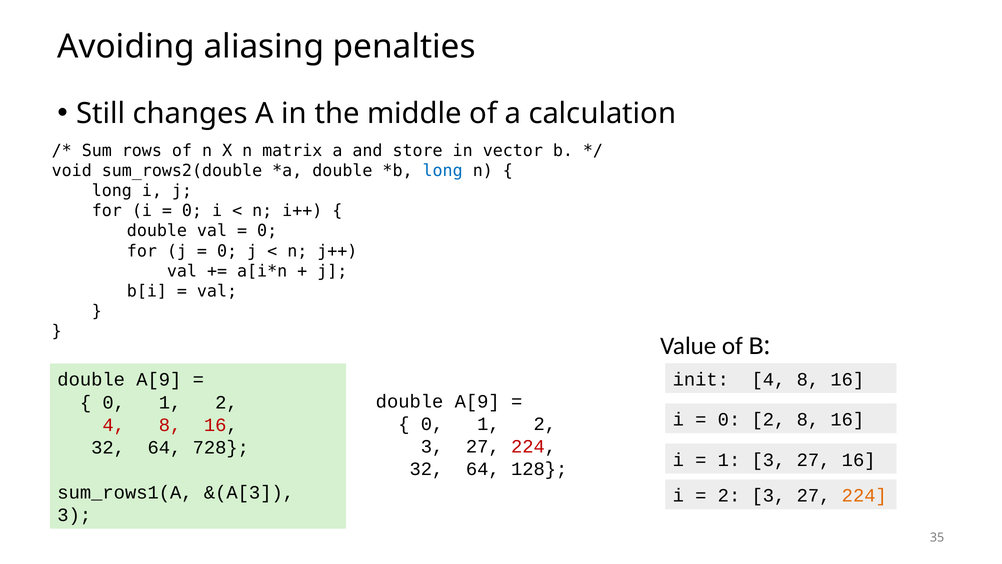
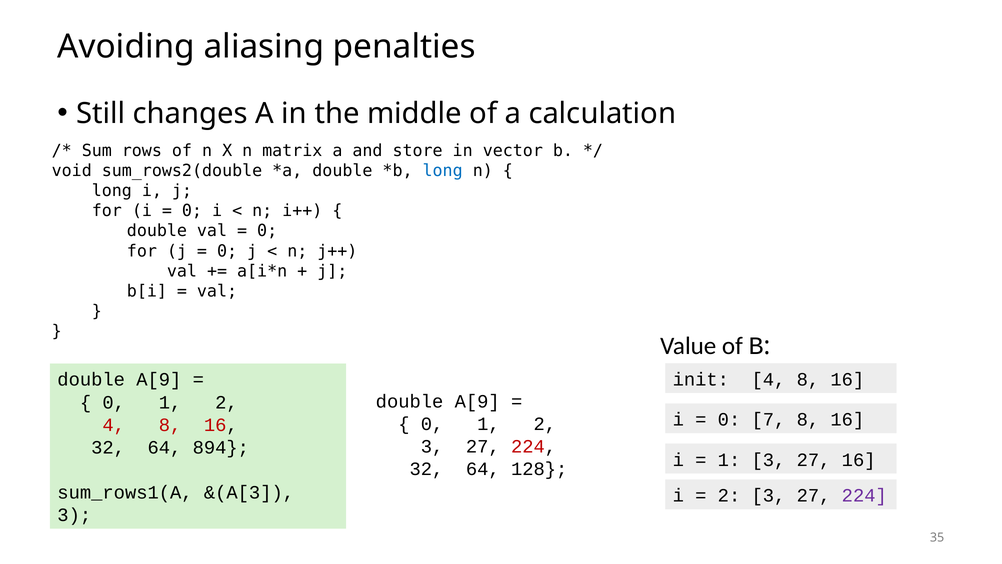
0 2: 2 -> 7 (768, 419)
728: 728 -> 894 (221, 447)
224 colour: orange -> purple (864, 495)
